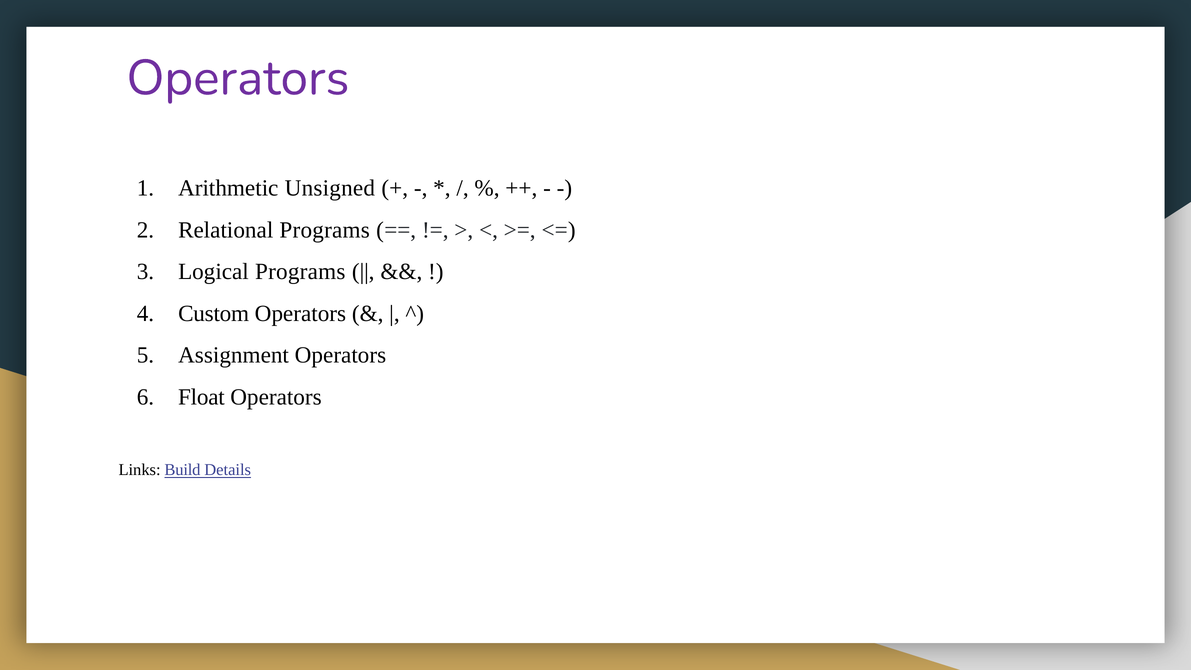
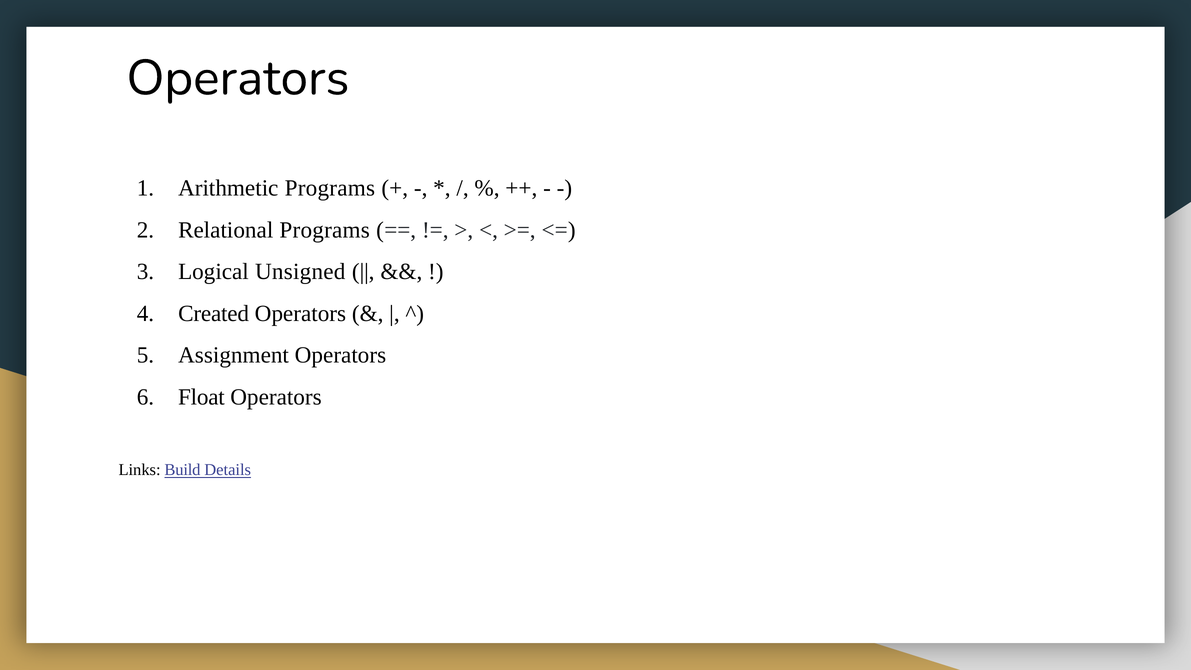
Operators colour: purple -> black (238, 78)
Arithmetic Unsigned: Unsigned -> Programs (330, 188)
Logical Programs: Programs -> Unsigned (300, 272)
Custom: Custom -> Created (214, 313)
